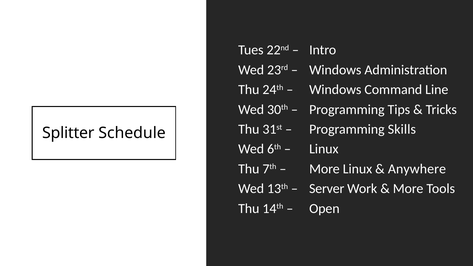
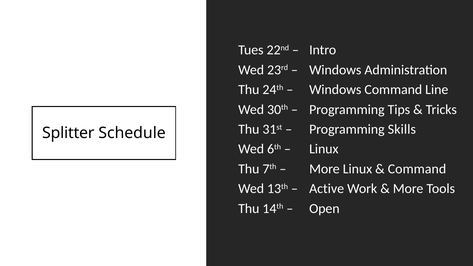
Anywhere: Anywhere -> Command (417, 169)
Server: Server -> Active (327, 189)
